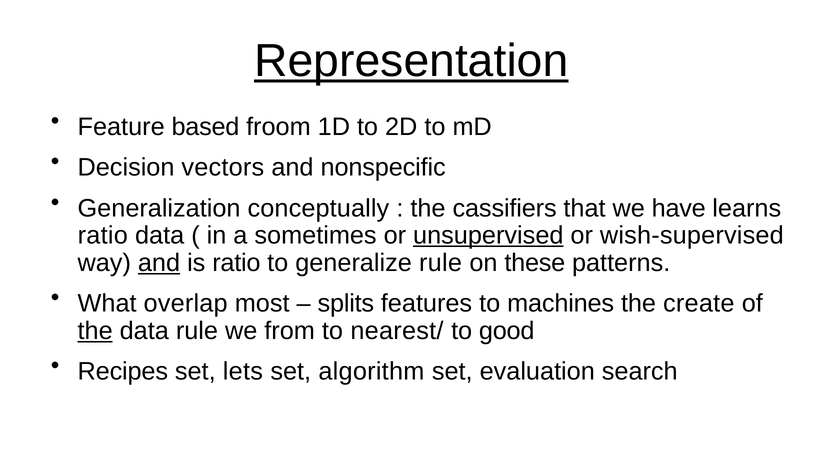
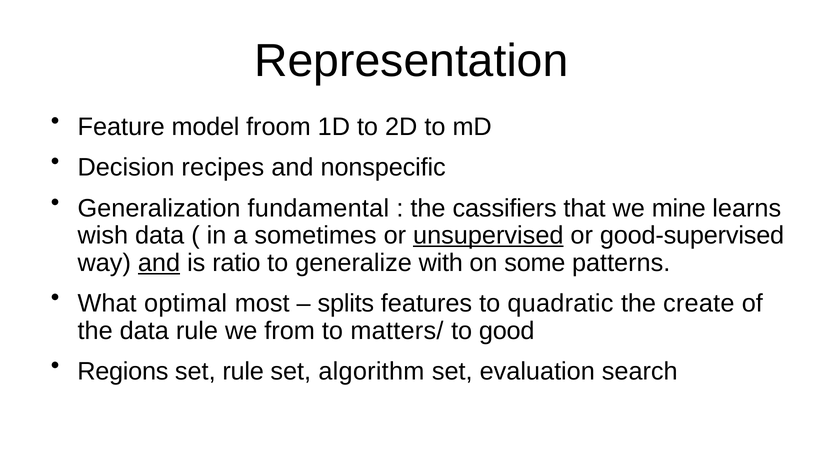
Representation underline: present -> none (411, 61)
based: based -> model (205, 127)
vectors: vectors -> recipes (223, 168)
conceptually: conceptually -> fundamental (318, 208)
have: have -> mine (679, 208)
ratio: ratio -> wish (103, 236)
wish-supervised: wish-supervised -> good-supervised (692, 236)
generalize rule: rule -> with (441, 263)
these: these -> some (535, 263)
overlap: overlap -> optimal (186, 304)
machines: machines -> quadratic (560, 304)
the underline: present -> none (95, 331)
nearest/: nearest/ -> matters/ (397, 331)
Recipes: Recipes -> Regions (123, 372)
set lets: lets -> rule (243, 372)
